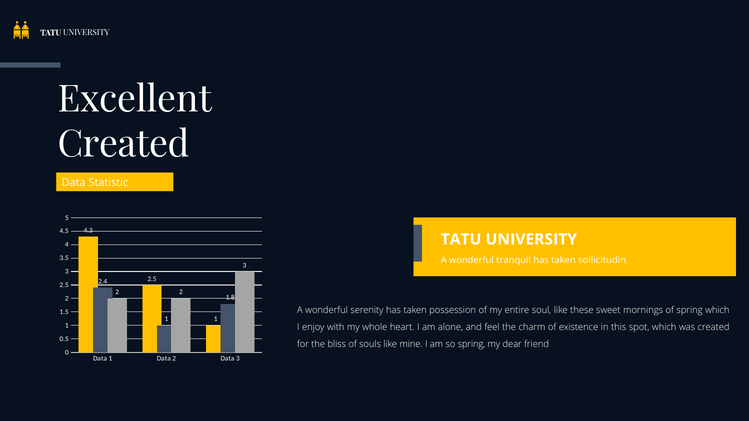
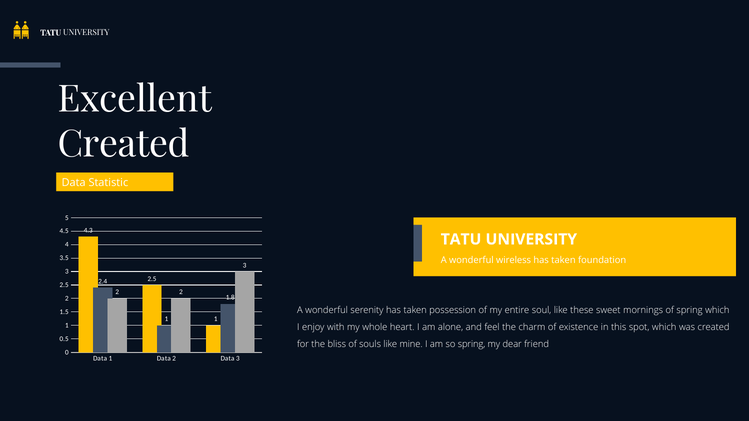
tranquil: tranquil -> wireless (514, 260)
sollicitudin: sollicitudin -> foundation (602, 260)
